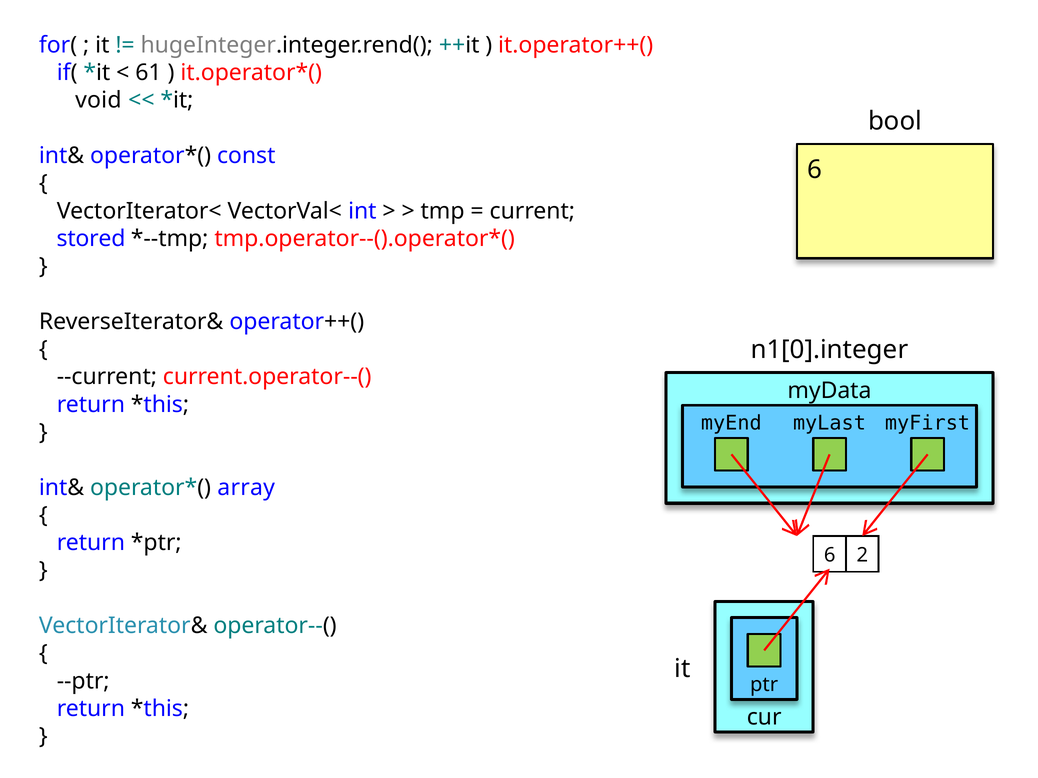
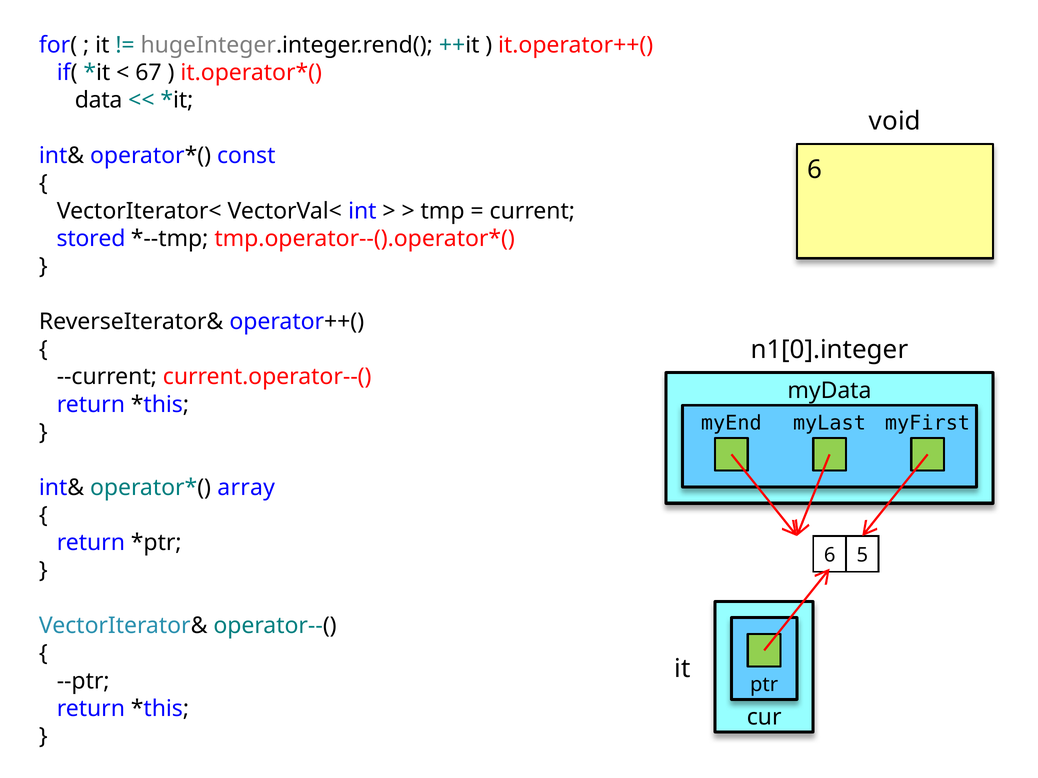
61: 61 -> 67 (148, 73)
void: void -> data (99, 100)
bool: bool -> void (895, 121)
2: 2 -> 5 (862, 555)
